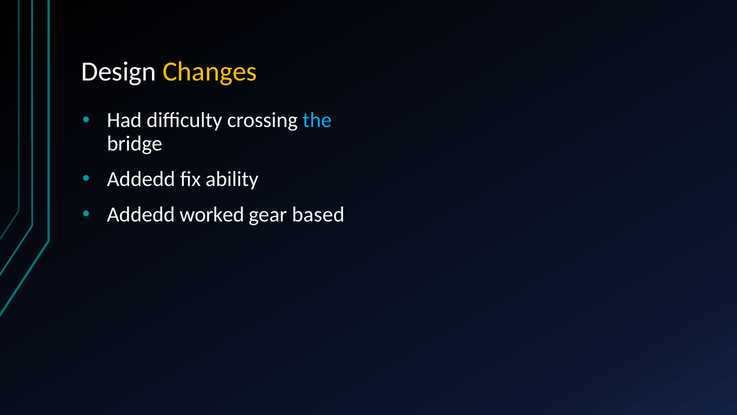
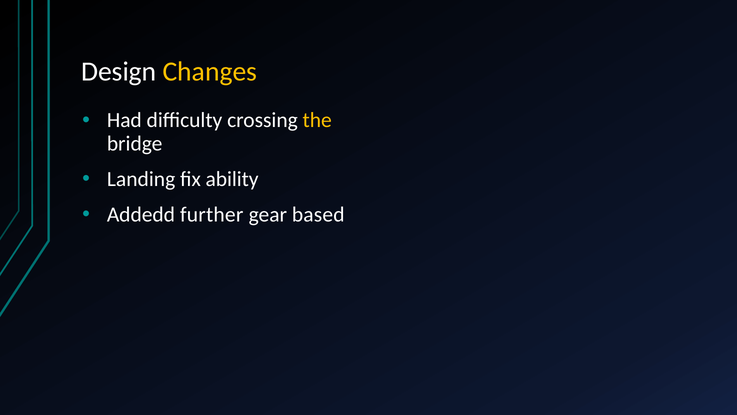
the colour: light blue -> yellow (317, 120)
Addedd: Addedd -> Landing (141, 179)
worked: worked -> further (212, 214)
